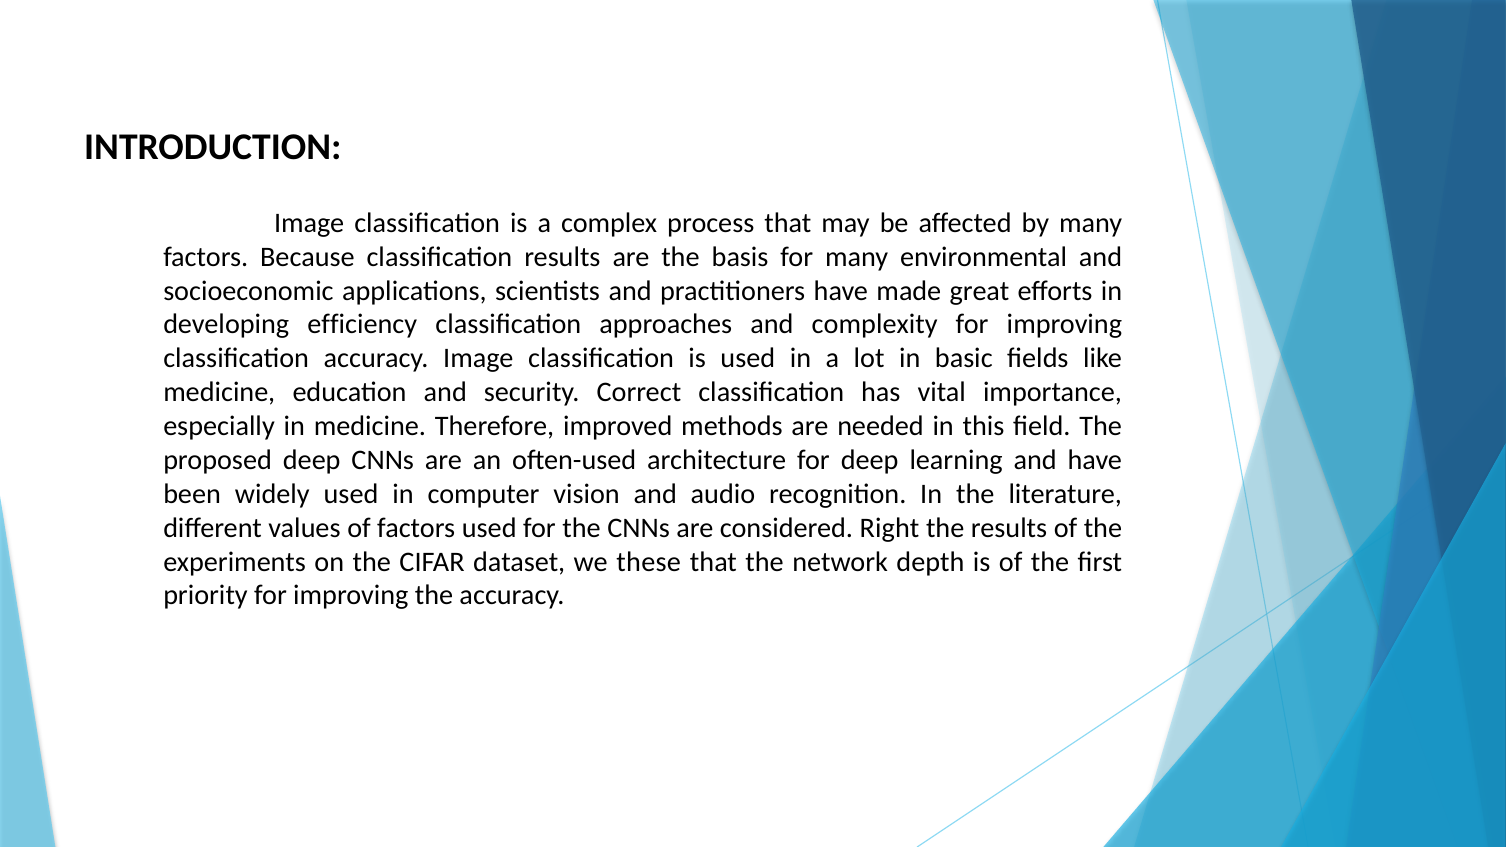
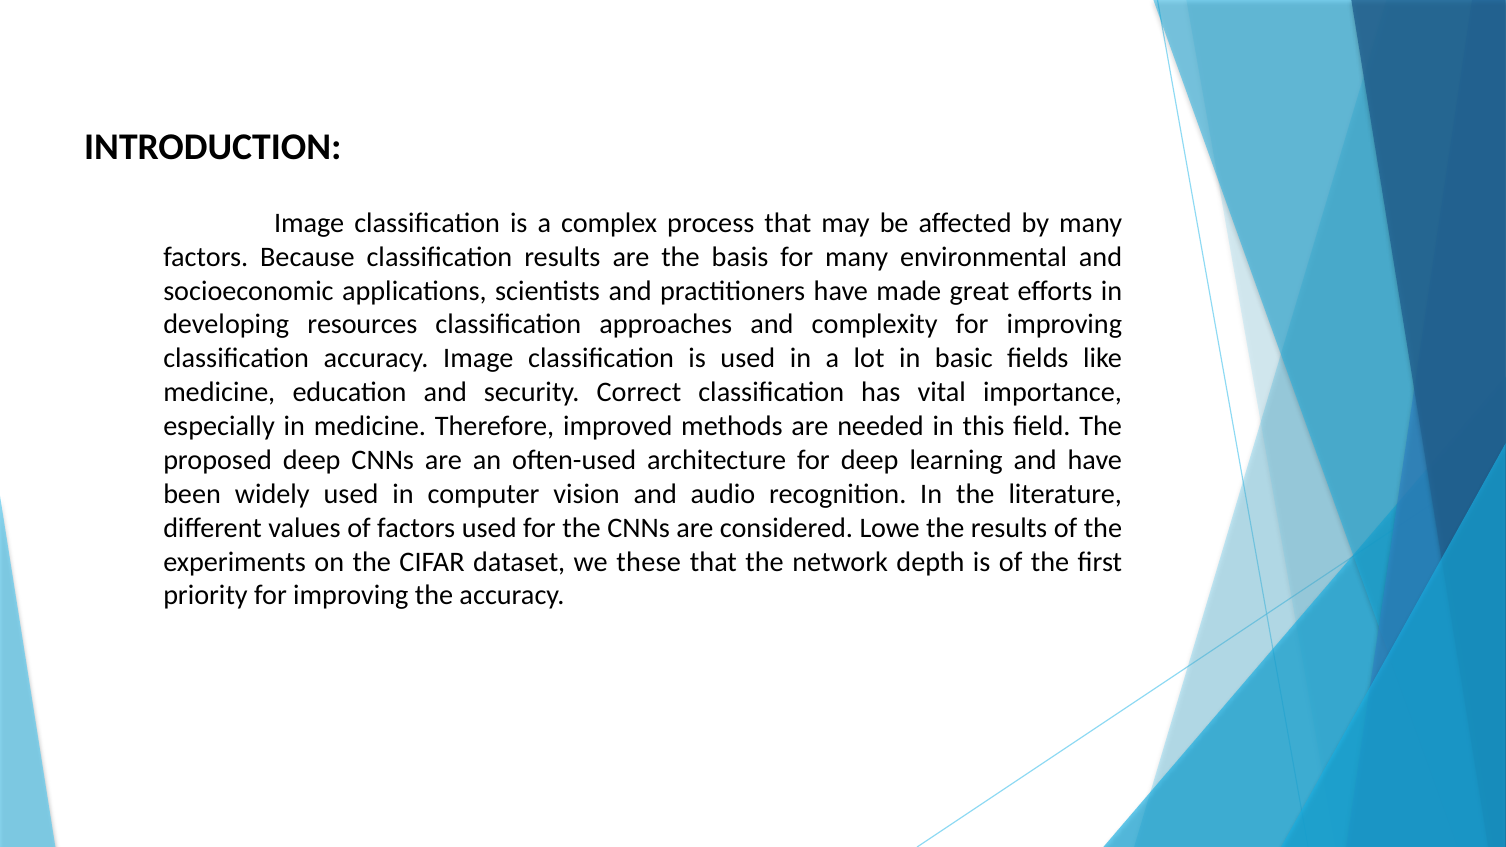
efficiency: efficiency -> resources (362, 325)
Right: Right -> Lowe (890, 528)
